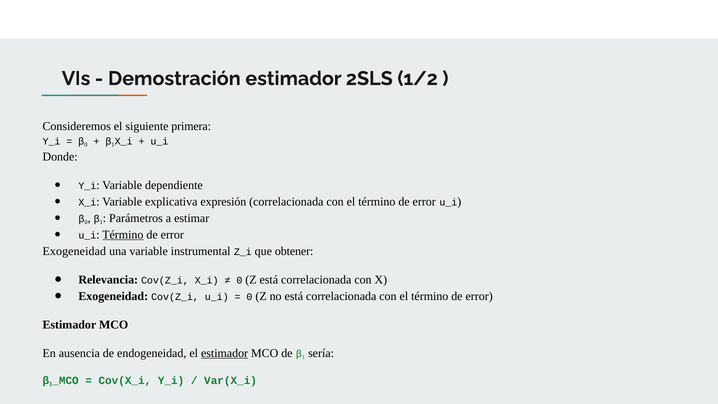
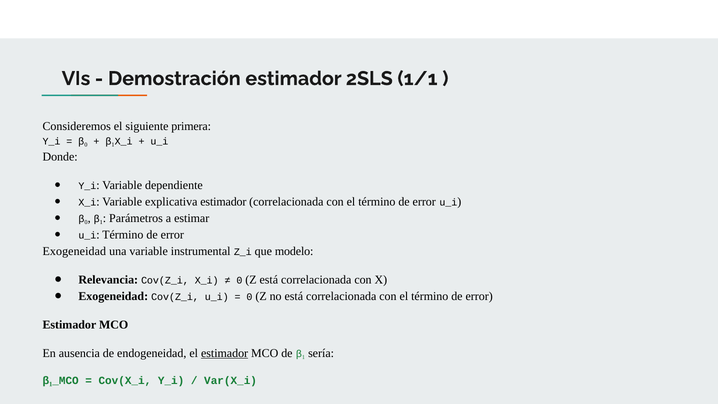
1/2: 1/2 -> 1/1 (417, 79)
explicativa expresión: expresión -> estimador (223, 202)
Término underline: present -> none (123, 235)
obtener: obtener -> modelo (294, 251)
